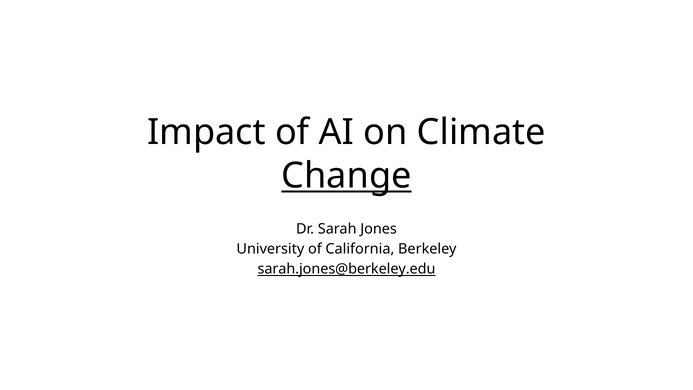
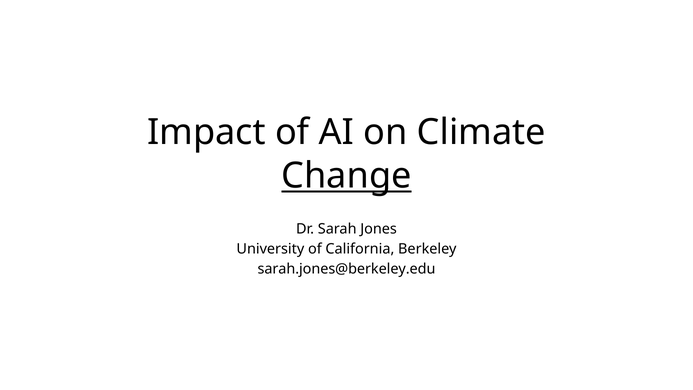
sarah.jones@berkeley.edu underline: present -> none (346, 269)
